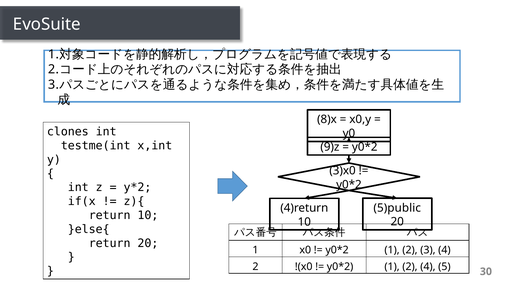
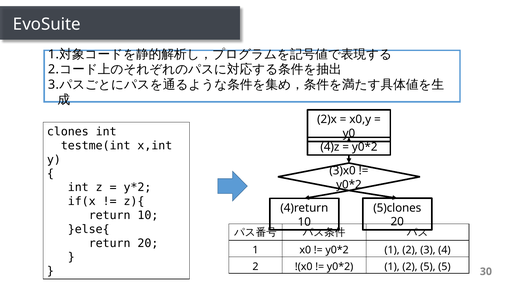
8)x: 8)x -> 2)x (327, 119)
9)z: 9)z -> 4)z (330, 147)
5)public: 5)public -> 5)clones (397, 208)
2 4: 4 -> 5 (428, 266)
